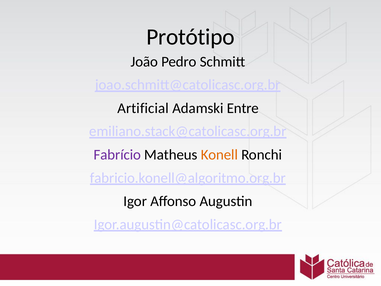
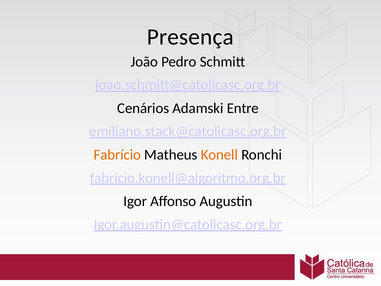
Protótipo: Protótipo -> Presença (190, 37)
Artificial: Artificial -> Cenários (143, 108)
Fabrício colour: purple -> orange (117, 155)
